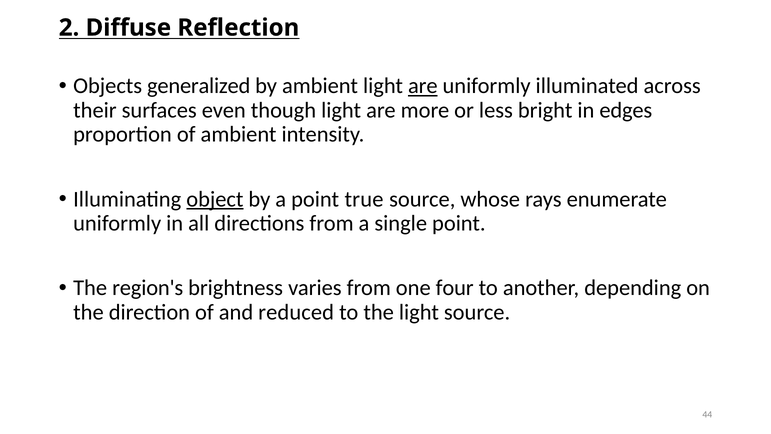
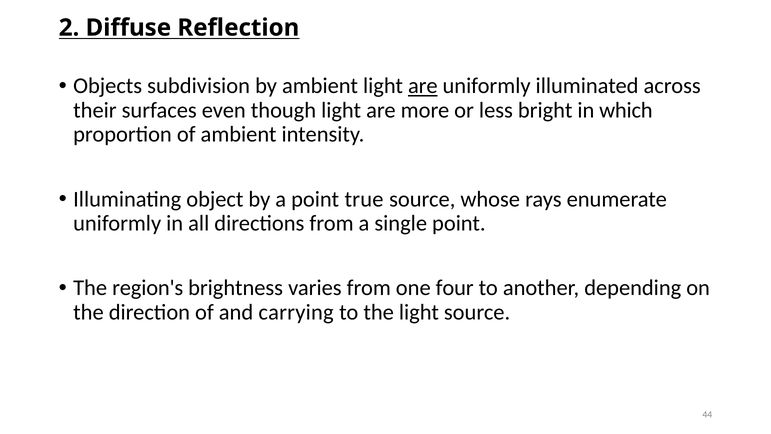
generalized: generalized -> subdivision (199, 86)
edges: edges -> which (626, 110)
object underline: present -> none (215, 199)
reduced: reduced -> carrying (296, 312)
